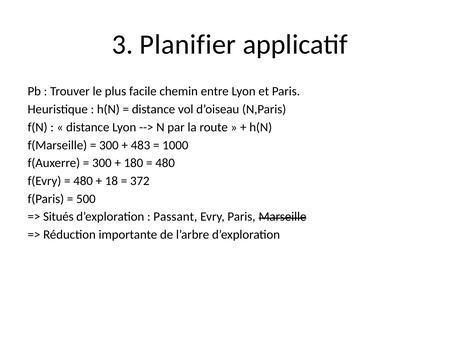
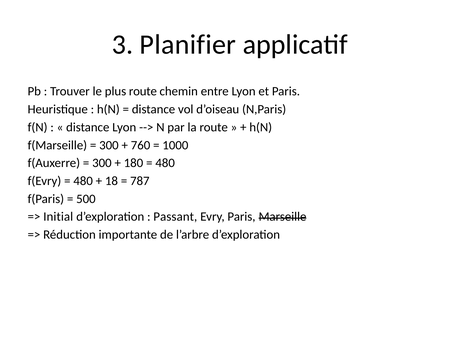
plus facile: facile -> route (143, 91)
483: 483 -> 760 (141, 145)
372: 372 -> 787 (140, 181)
Situés: Situés -> Initial (58, 217)
